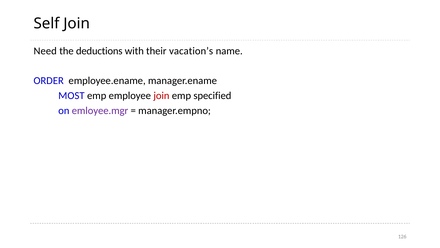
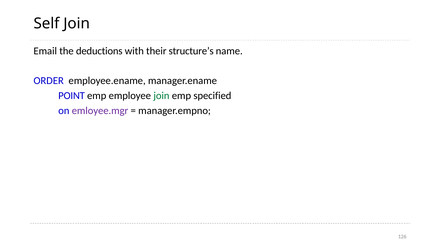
Need: Need -> Email (45, 51)
vacation’s: vacation’s -> structure’s (191, 51)
MOST: MOST -> POINT (72, 96)
join colour: red -> green (161, 96)
